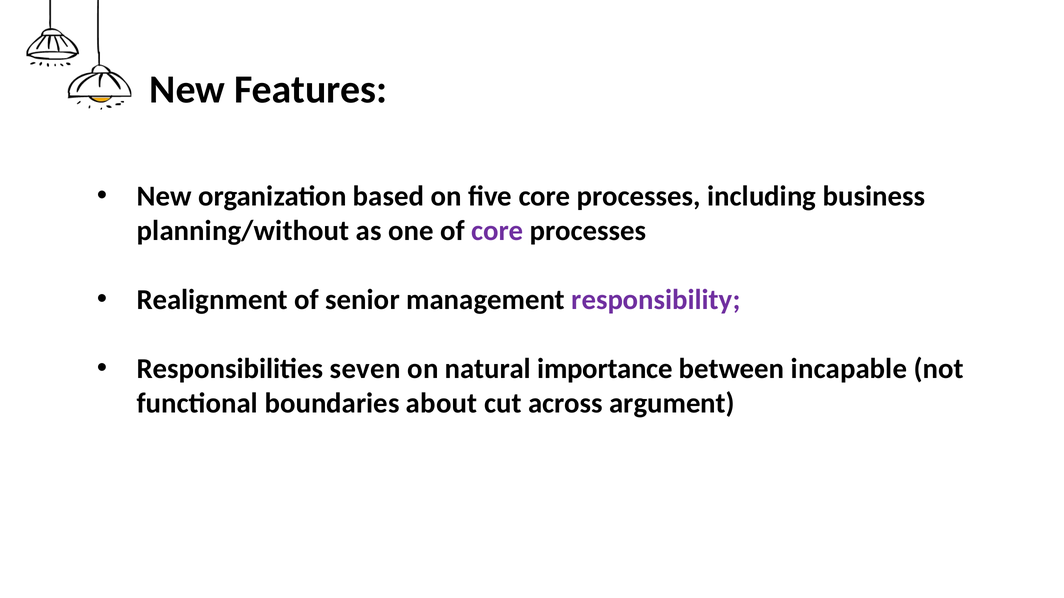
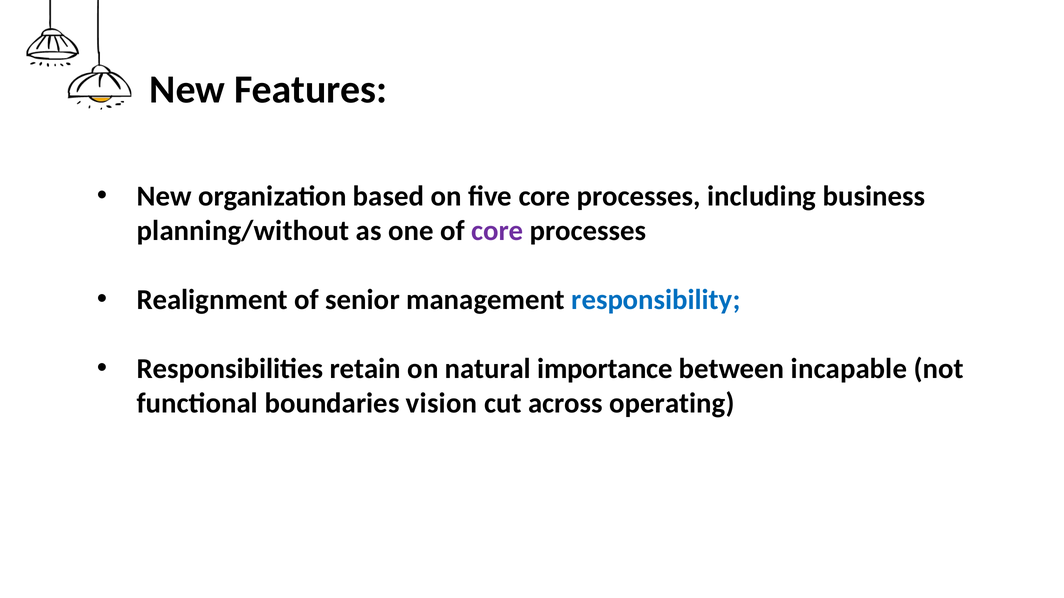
responsibility colour: purple -> blue (656, 300)
seven: seven -> retain (365, 369)
about: about -> vision (442, 404)
argument: argument -> operating (672, 404)
